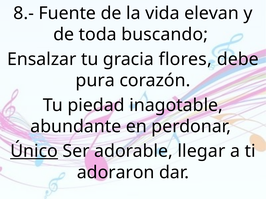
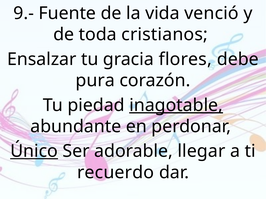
8.-: 8.- -> 9.- (24, 13)
elevan: elevan -> venció (211, 13)
buscando: buscando -> cristianos (165, 34)
inagotable underline: none -> present (176, 105)
adoraron: adoraron -> recuerdo (116, 173)
